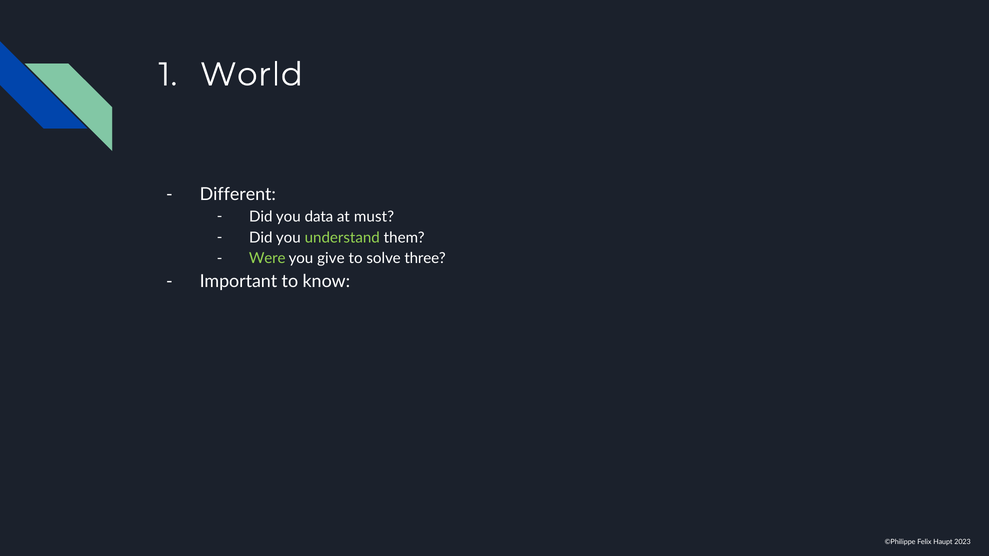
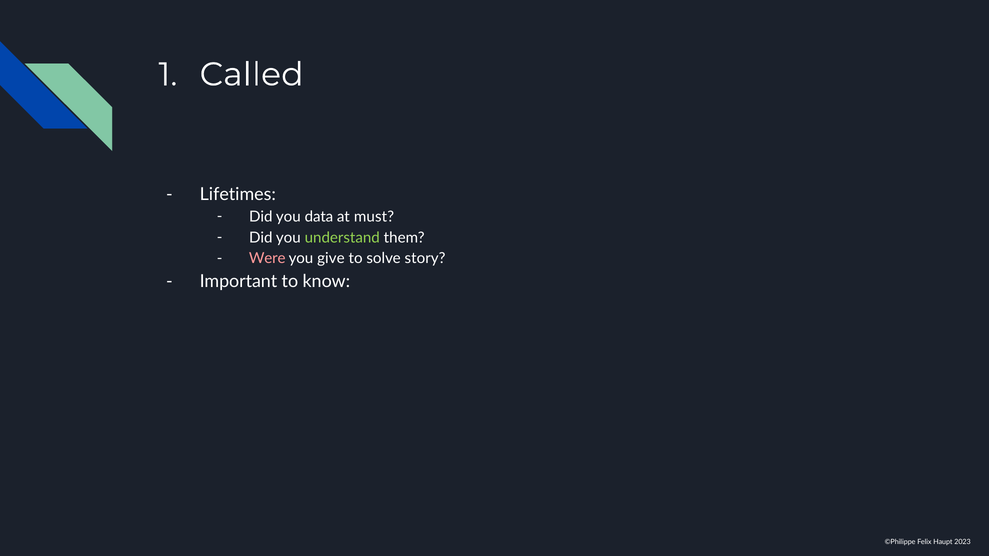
World: World -> Called (252, 75)
Different: Different -> Lifetimes (238, 195)
Were colour: light green -> pink (267, 259)
three: three -> story (425, 259)
